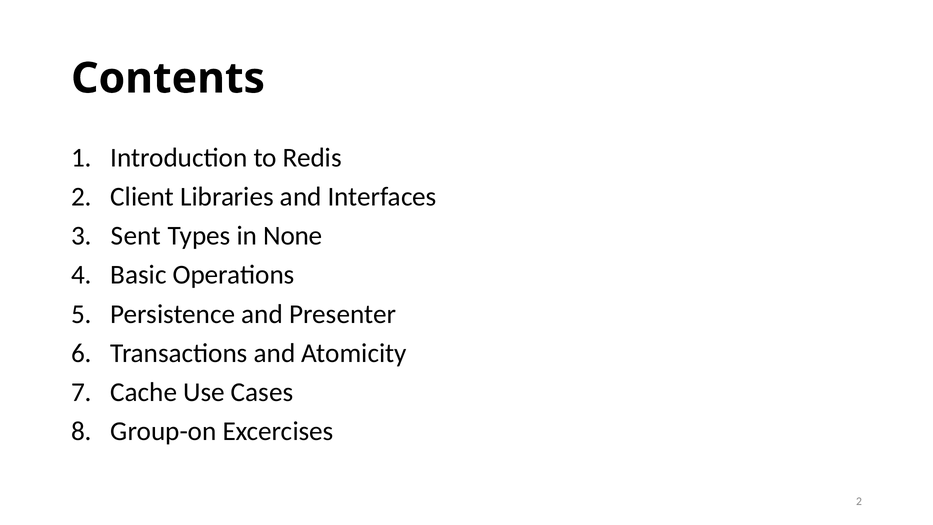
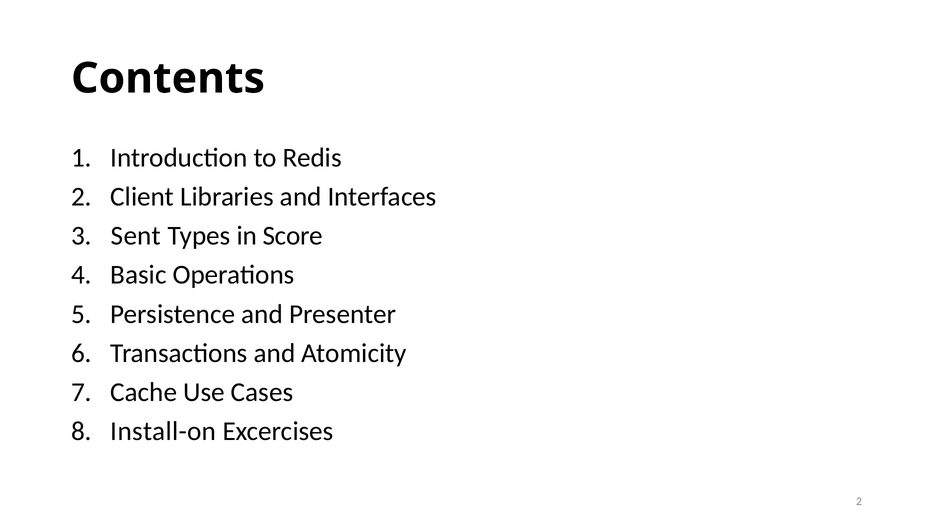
None: None -> Score (293, 236)
Group-on: Group-on -> Install-on (163, 431)
